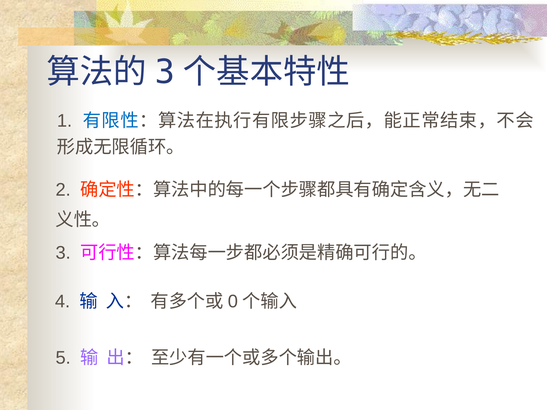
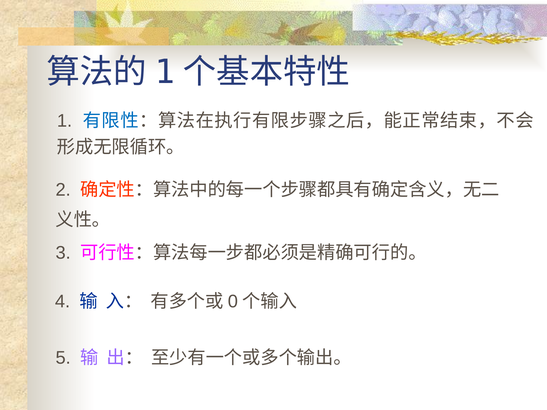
3: 3 -> 1 (165, 72)
